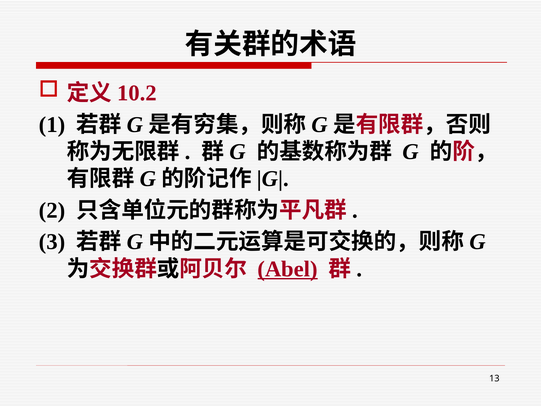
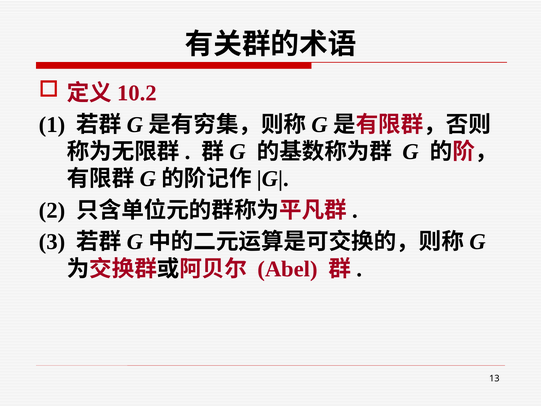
Abel underline: present -> none (288, 269)
